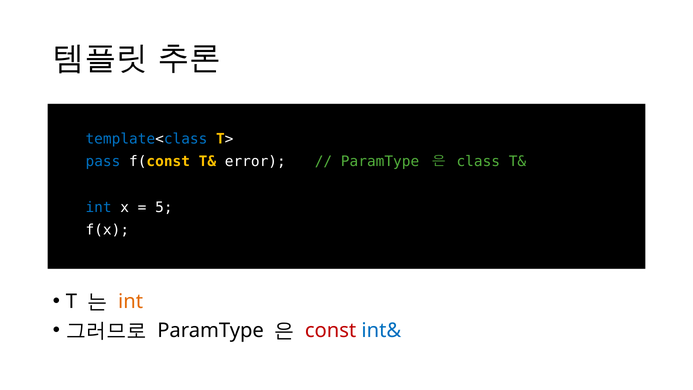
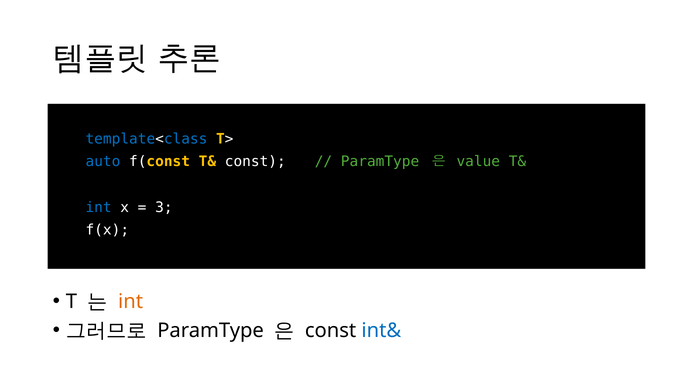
pass: pass -> auto (103, 162)
T& error: error -> const (255, 162)
class: class -> value (478, 162)
5: 5 -> 3 (164, 207)
const colour: red -> black (331, 330)
